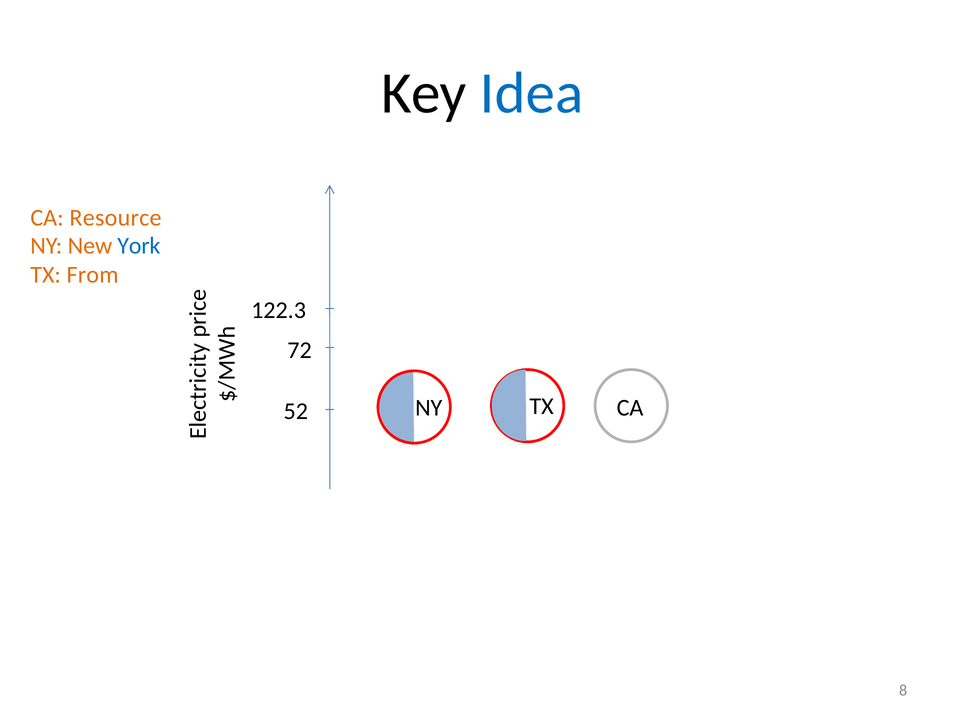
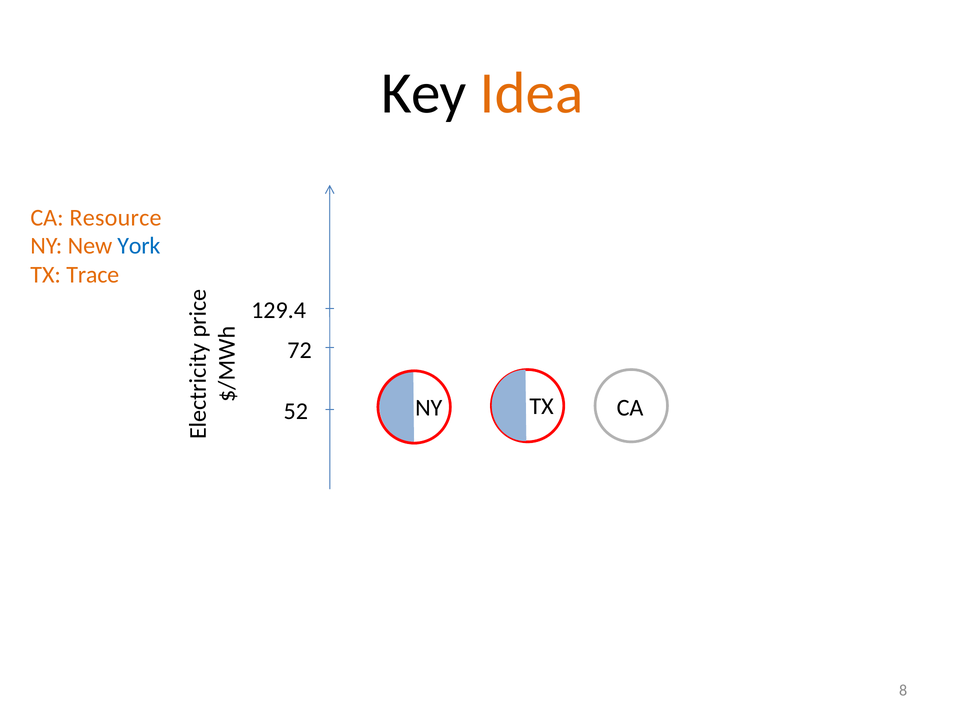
Idea colour: blue -> orange (532, 93)
From: From -> Trace (93, 275)
122.3: 122.3 -> 129.4 (279, 310)
